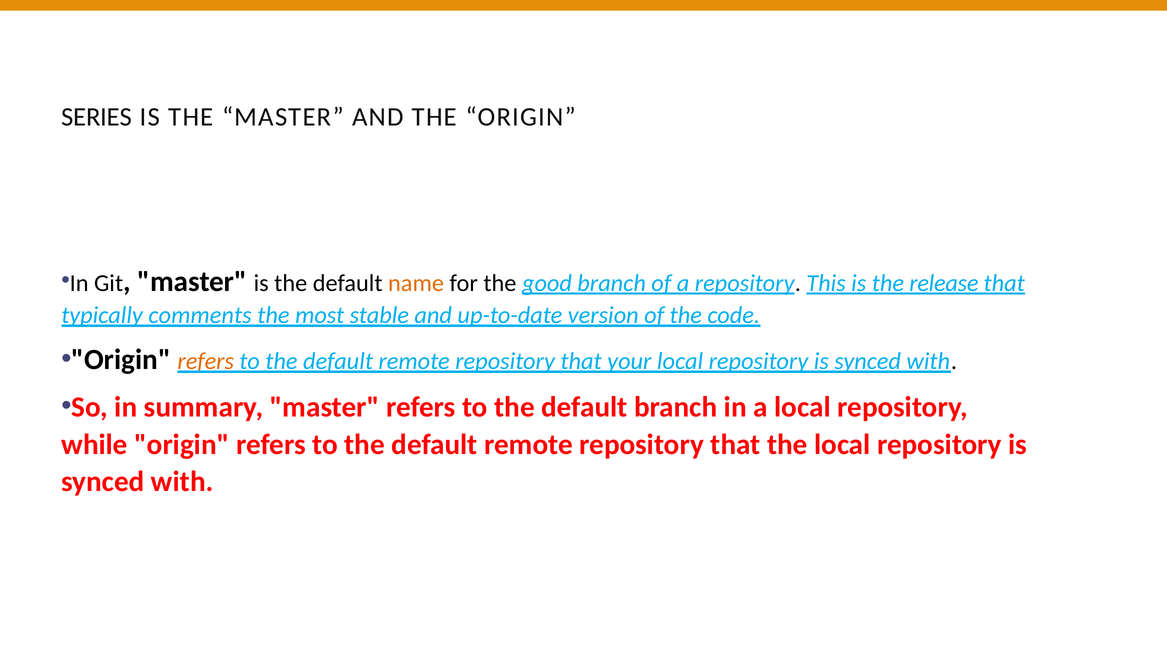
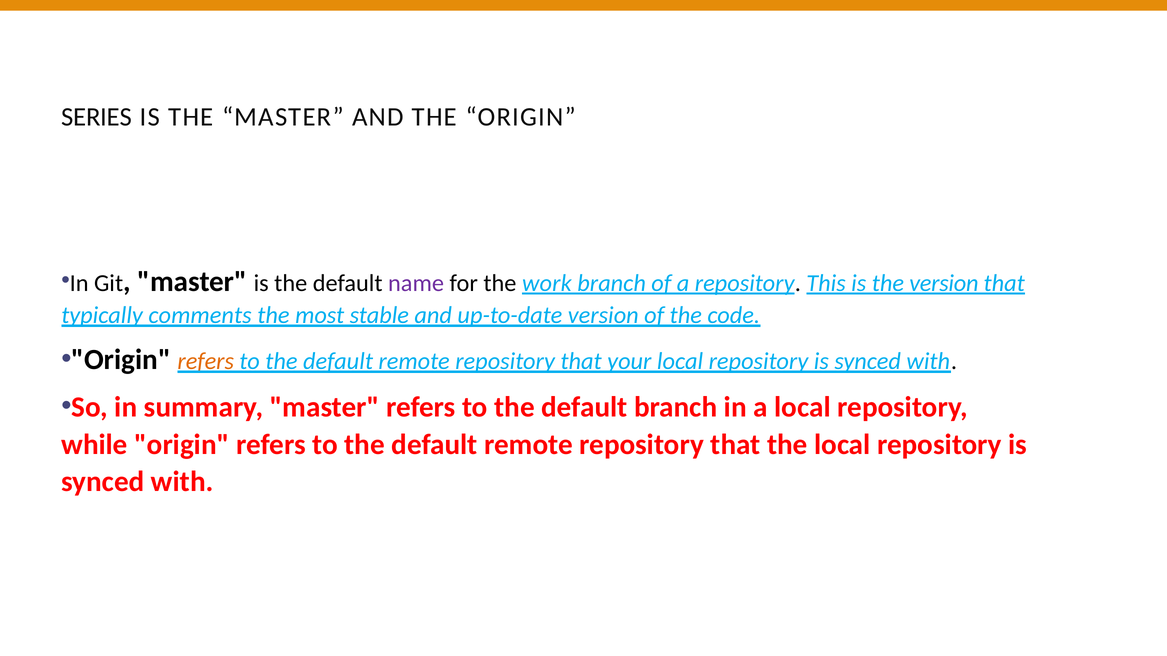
name colour: orange -> purple (416, 283)
good: good -> work (547, 283)
the release: release -> version (944, 283)
